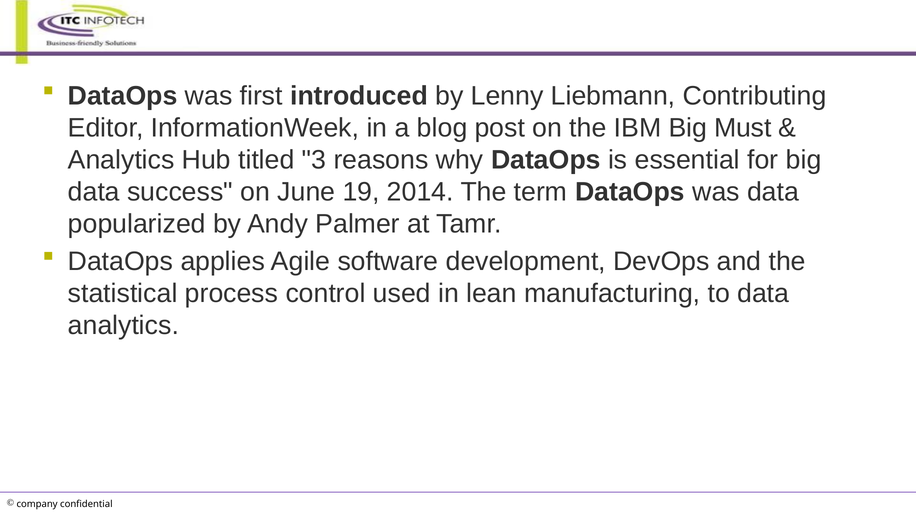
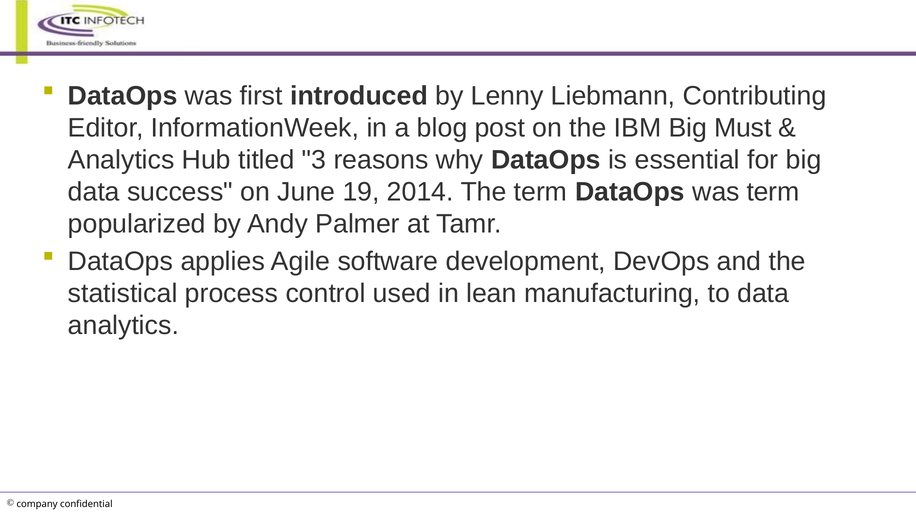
was data: data -> term (773, 192)
